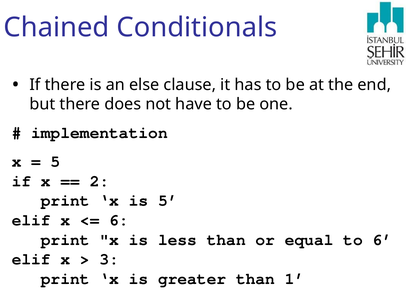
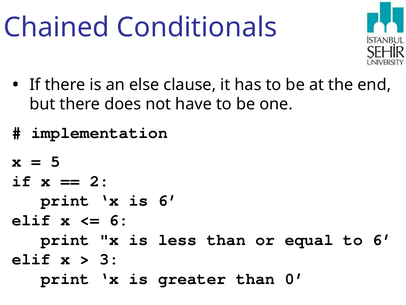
is 5: 5 -> 6 (168, 200)
1: 1 -> 0 (295, 278)
